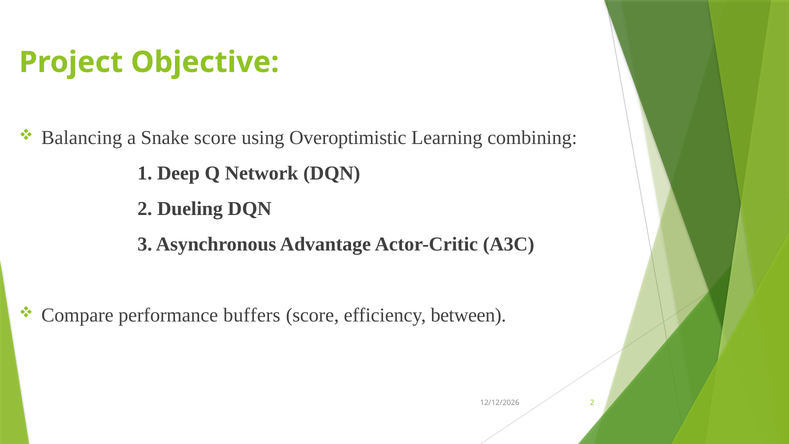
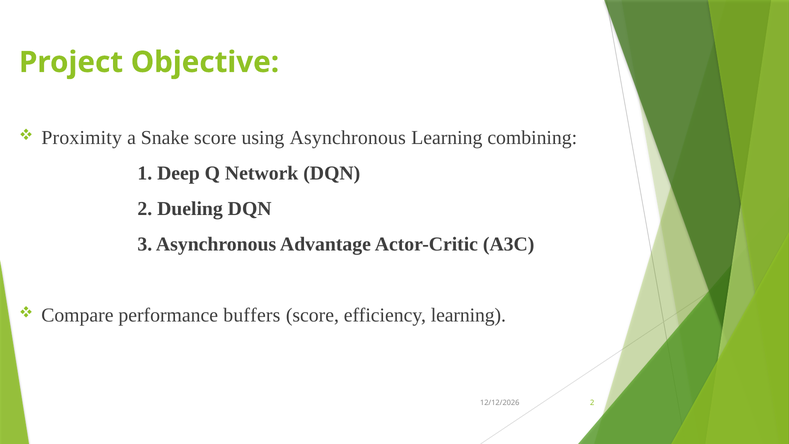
Balancing: Balancing -> Proximity (82, 138)
using Overoptimistic: Overoptimistic -> Asynchronous (348, 138)
efficiency between: between -> learning (468, 315)
